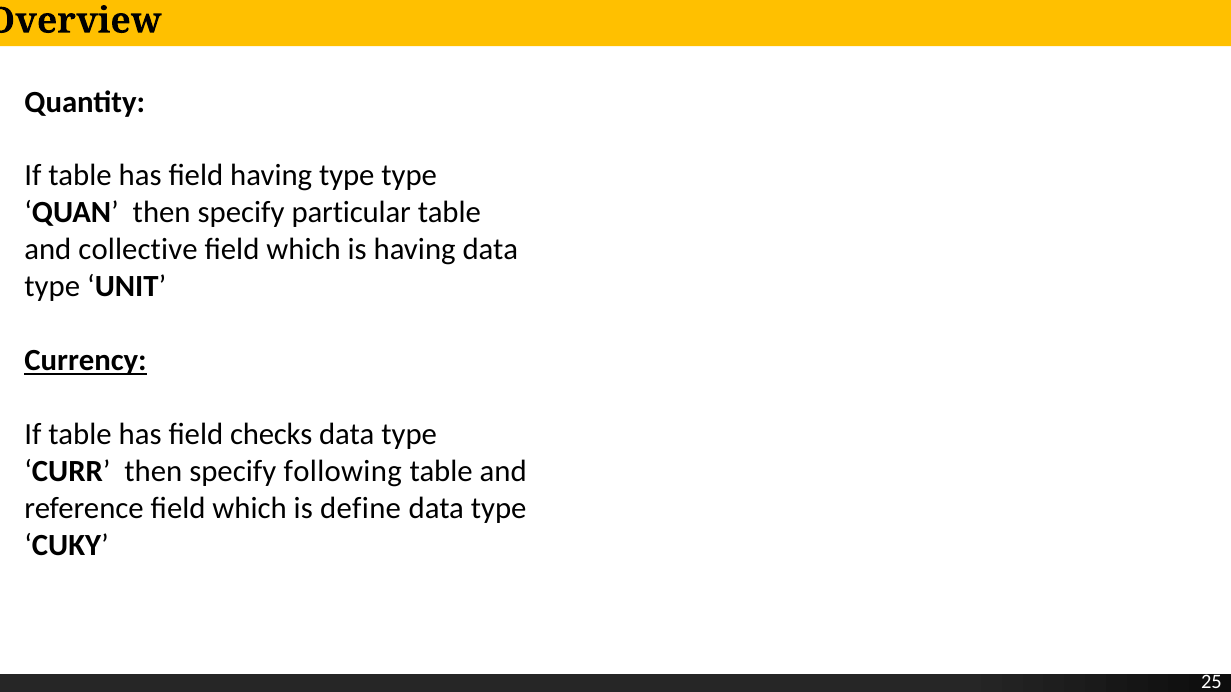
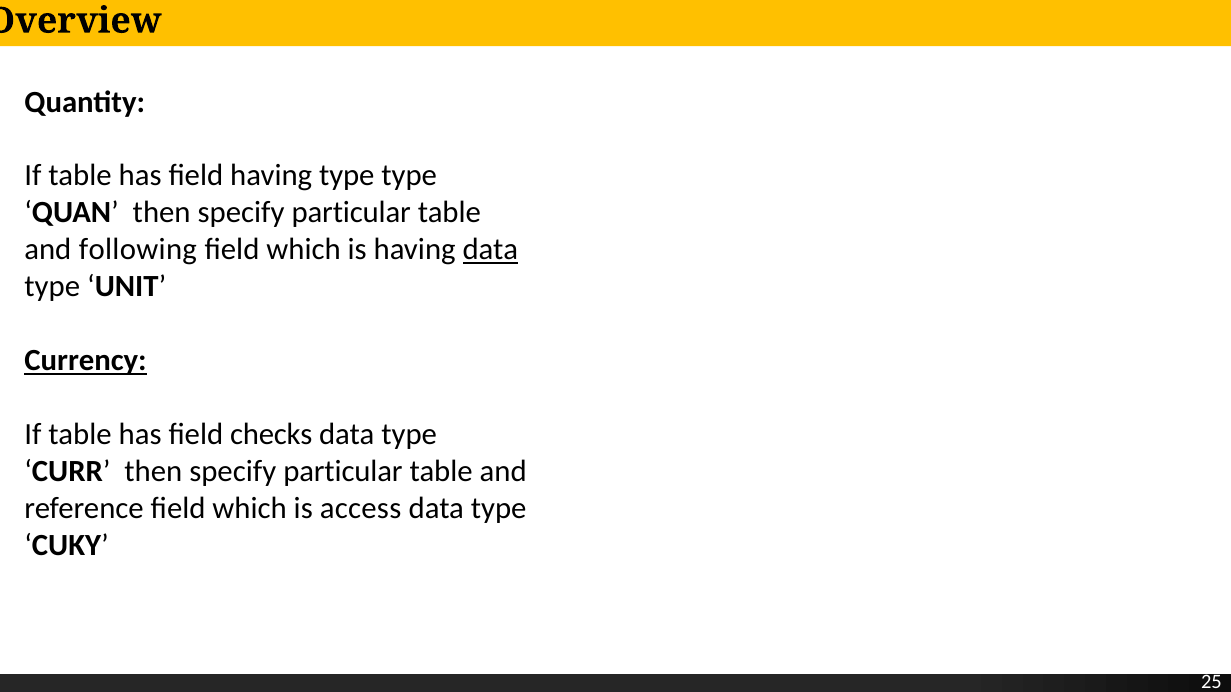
collective: collective -> following (138, 250)
data underline: none -> present (490, 250)
CURR then specify following: following -> particular (343, 471)
define: define -> access (361, 508)
